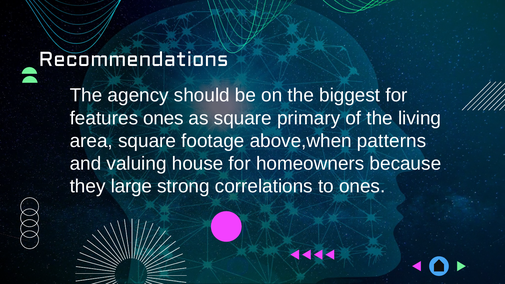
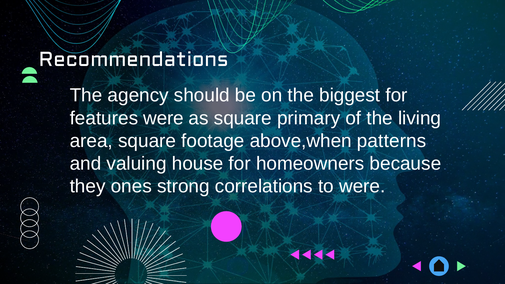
features ones: ones -> were (163, 118)
large: large -> ones (131, 186)
to ones: ones -> were (362, 186)
